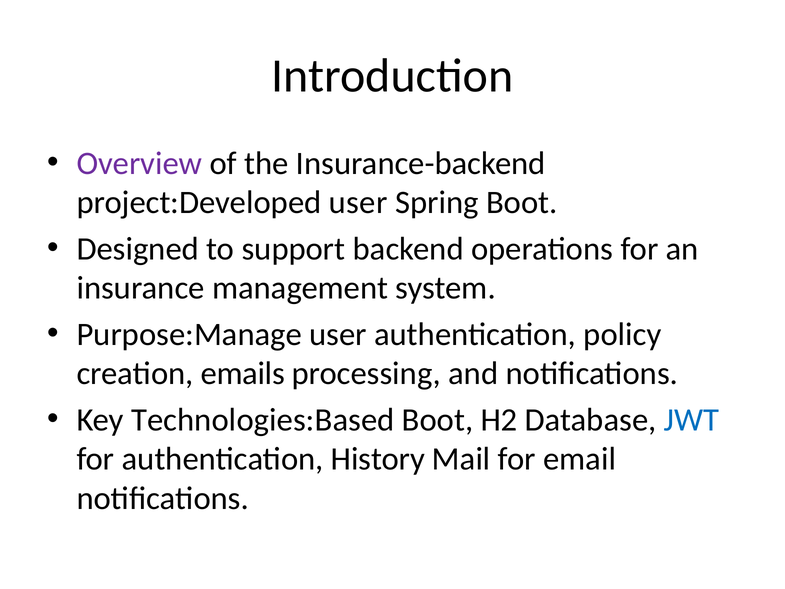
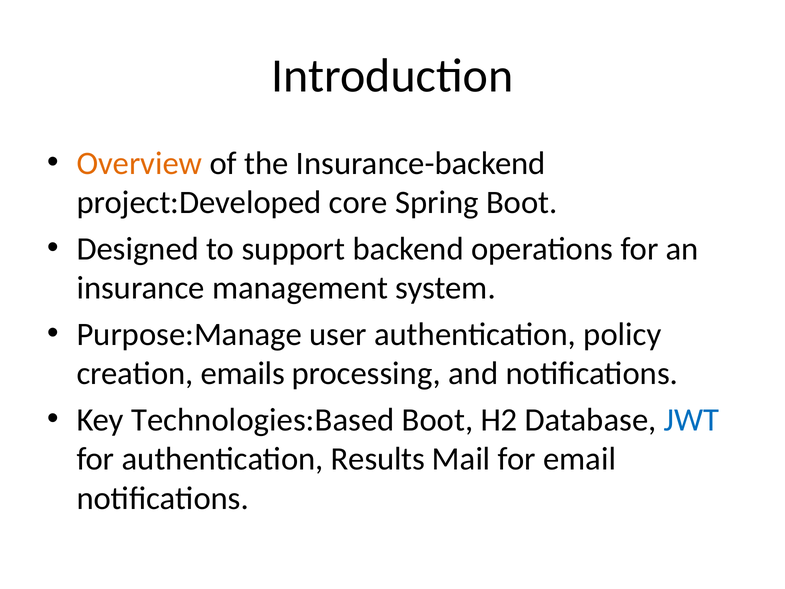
Overview colour: purple -> orange (139, 163)
project:Developed user: user -> core (358, 202)
History: History -> Results (378, 459)
